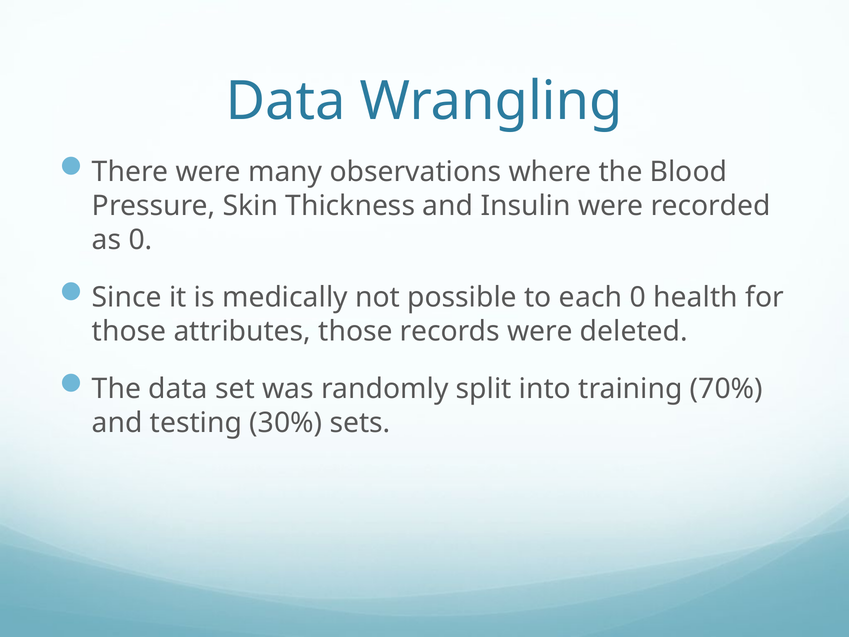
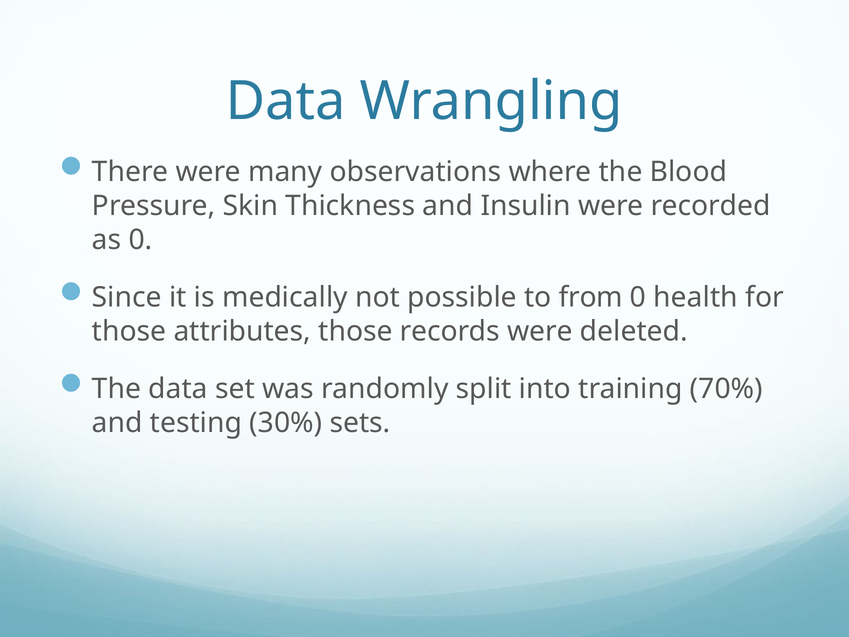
each: each -> from (591, 297)
